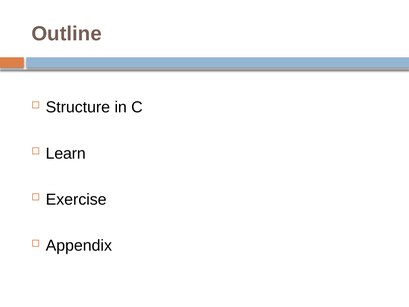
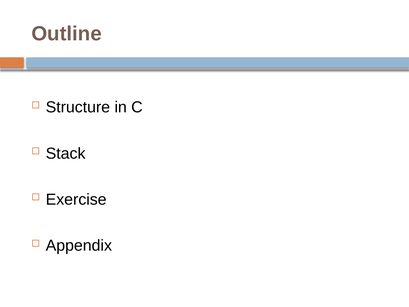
Learn: Learn -> Stack (66, 153)
